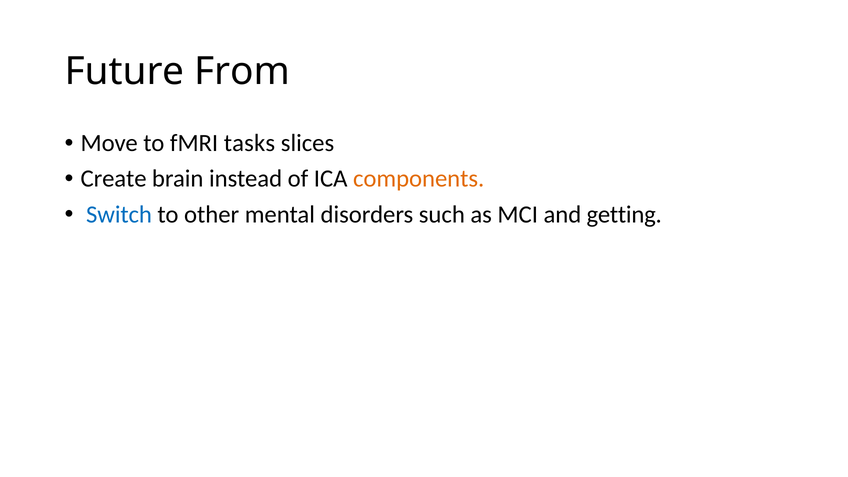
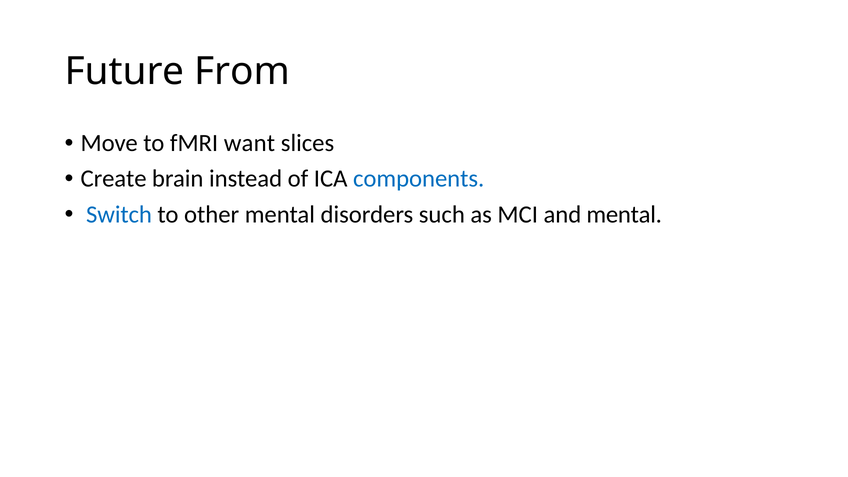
tasks: tasks -> want (249, 143)
components colour: orange -> blue (419, 179)
and getting: getting -> mental (624, 214)
